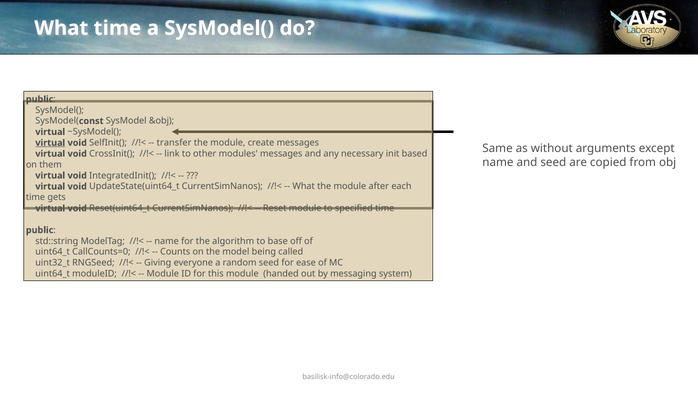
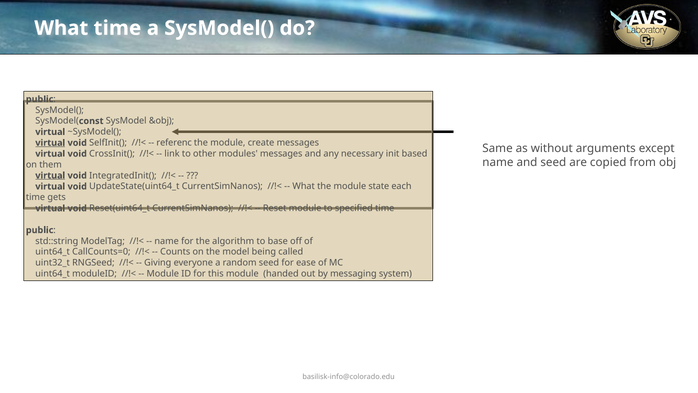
transfer: transfer -> referenc (174, 143)
virtual underline: none -> present (50, 175)
after: after -> state (379, 186)
